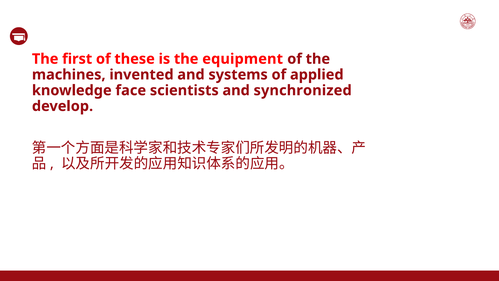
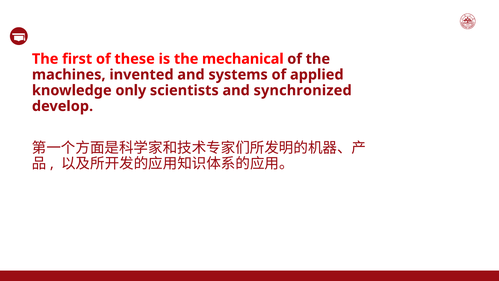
equipment: equipment -> mechanical (243, 59)
face: face -> only (131, 90)
